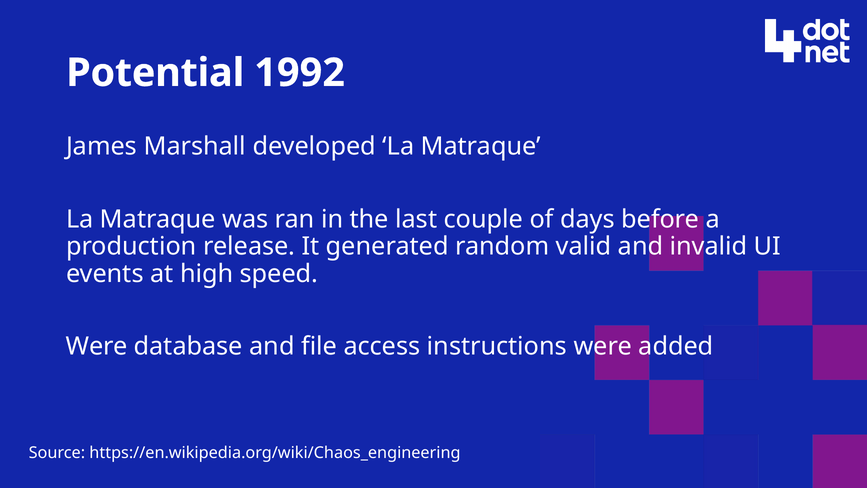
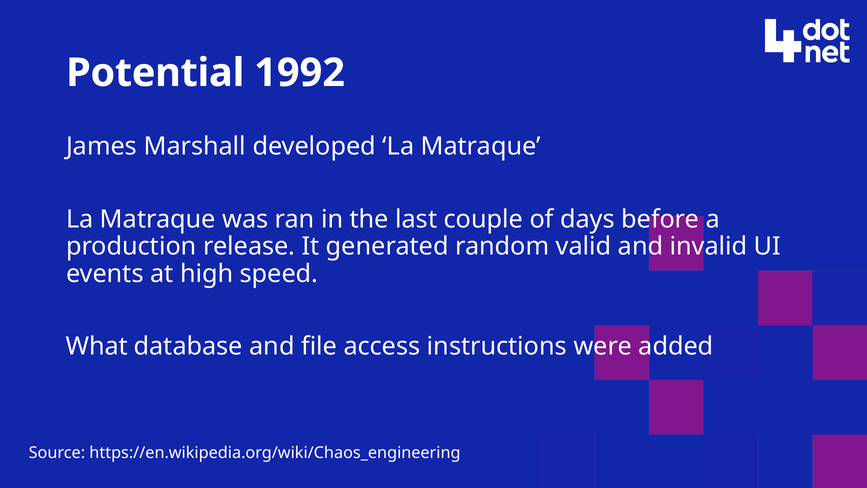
Were: Were -> What (97, 346)
